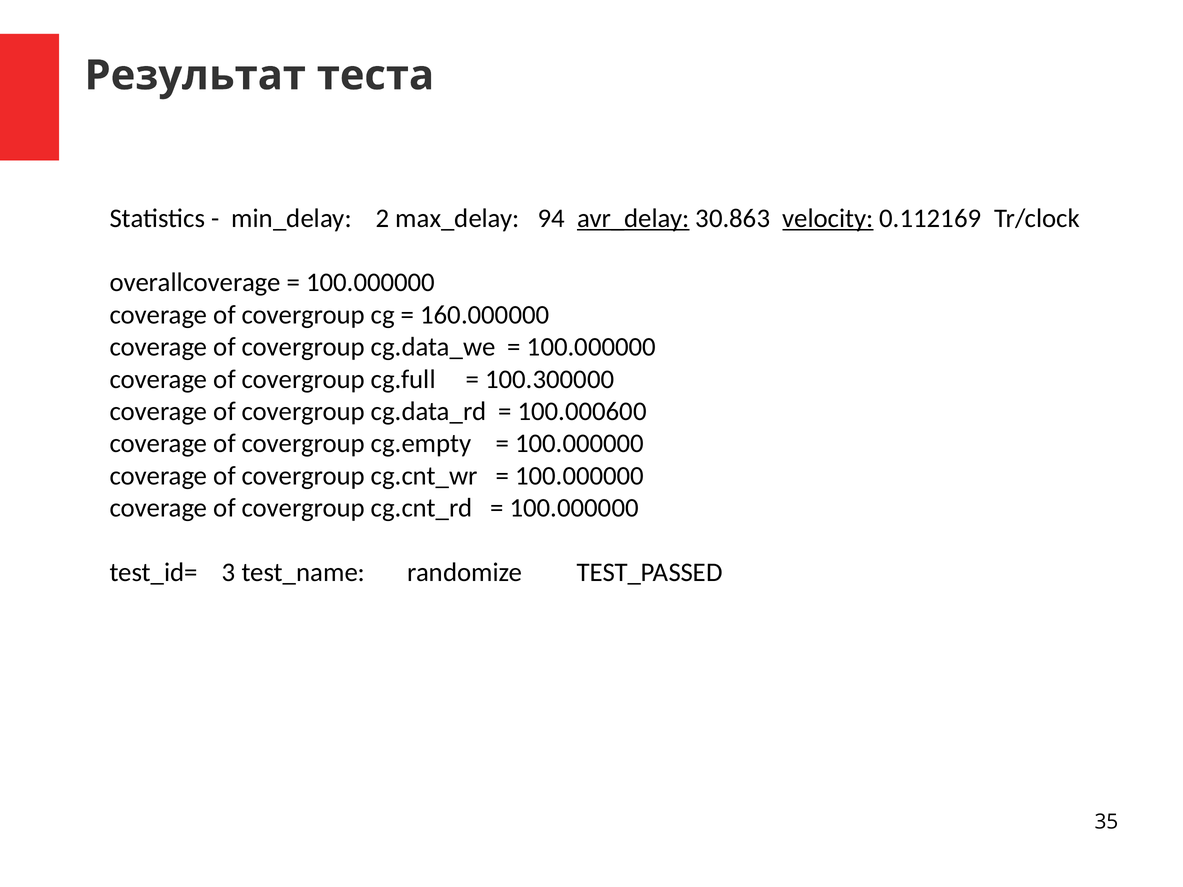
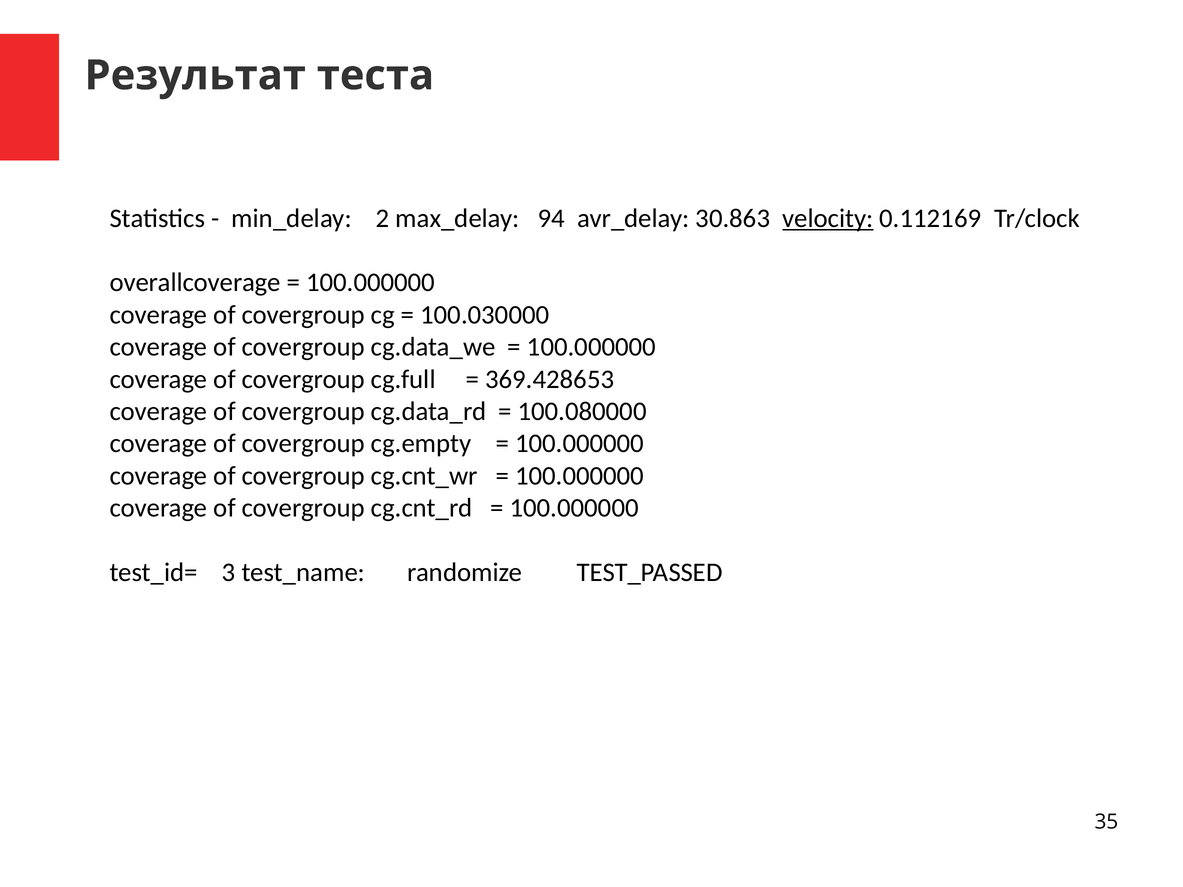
avr_delay underline: present -> none (633, 218)
160.000000: 160.000000 -> 100.030000 (485, 315)
100.300000: 100.300000 -> 369.428653 (550, 379)
100.000600: 100.000600 -> 100.080000 (582, 411)
